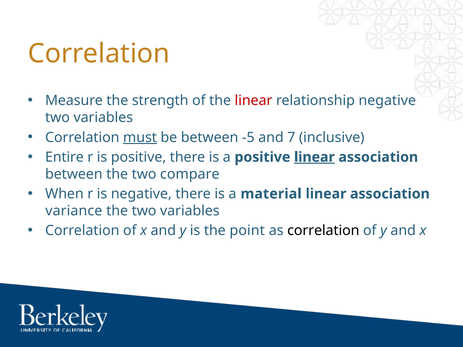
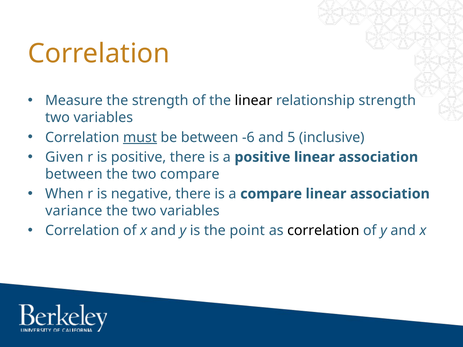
linear colour: red -> black (254, 101)
relationship negative: negative -> strength (387, 101)
-5: -5 -> -6 (248, 137)
7: 7 -> 5 (291, 137)
Entire: Entire -> Given (64, 157)
linear underline: present -> none (314, 157)
a material: material -> compare (271, 194)
